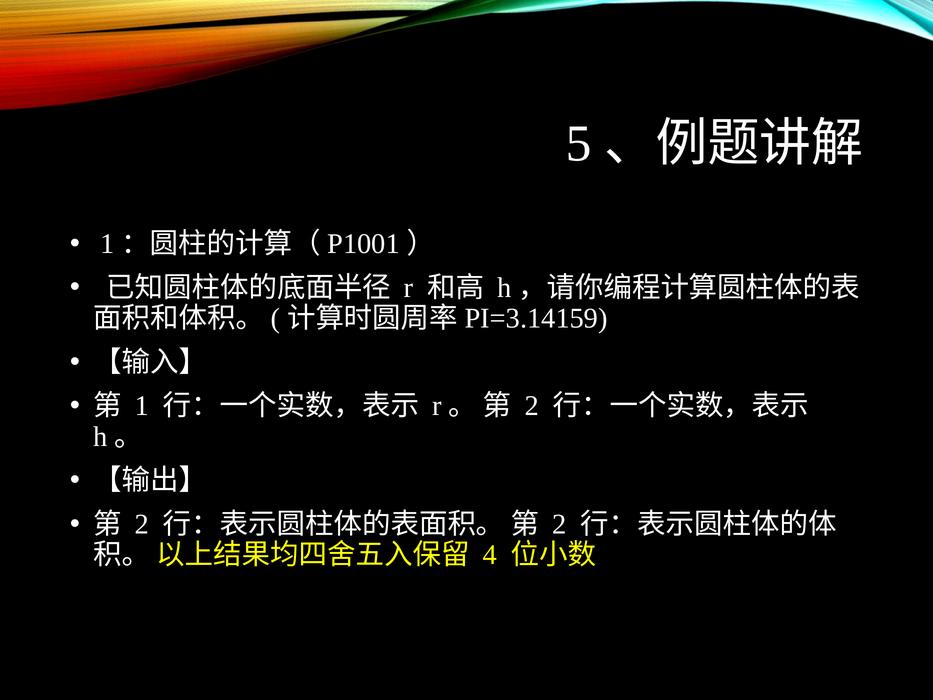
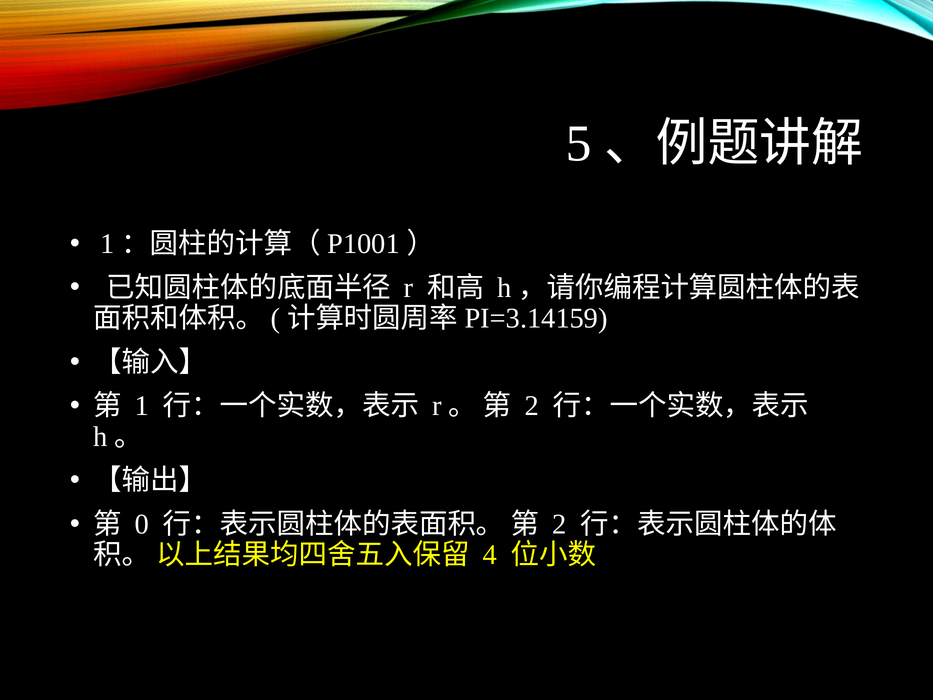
2: 2 -> 0 (142, 524)
